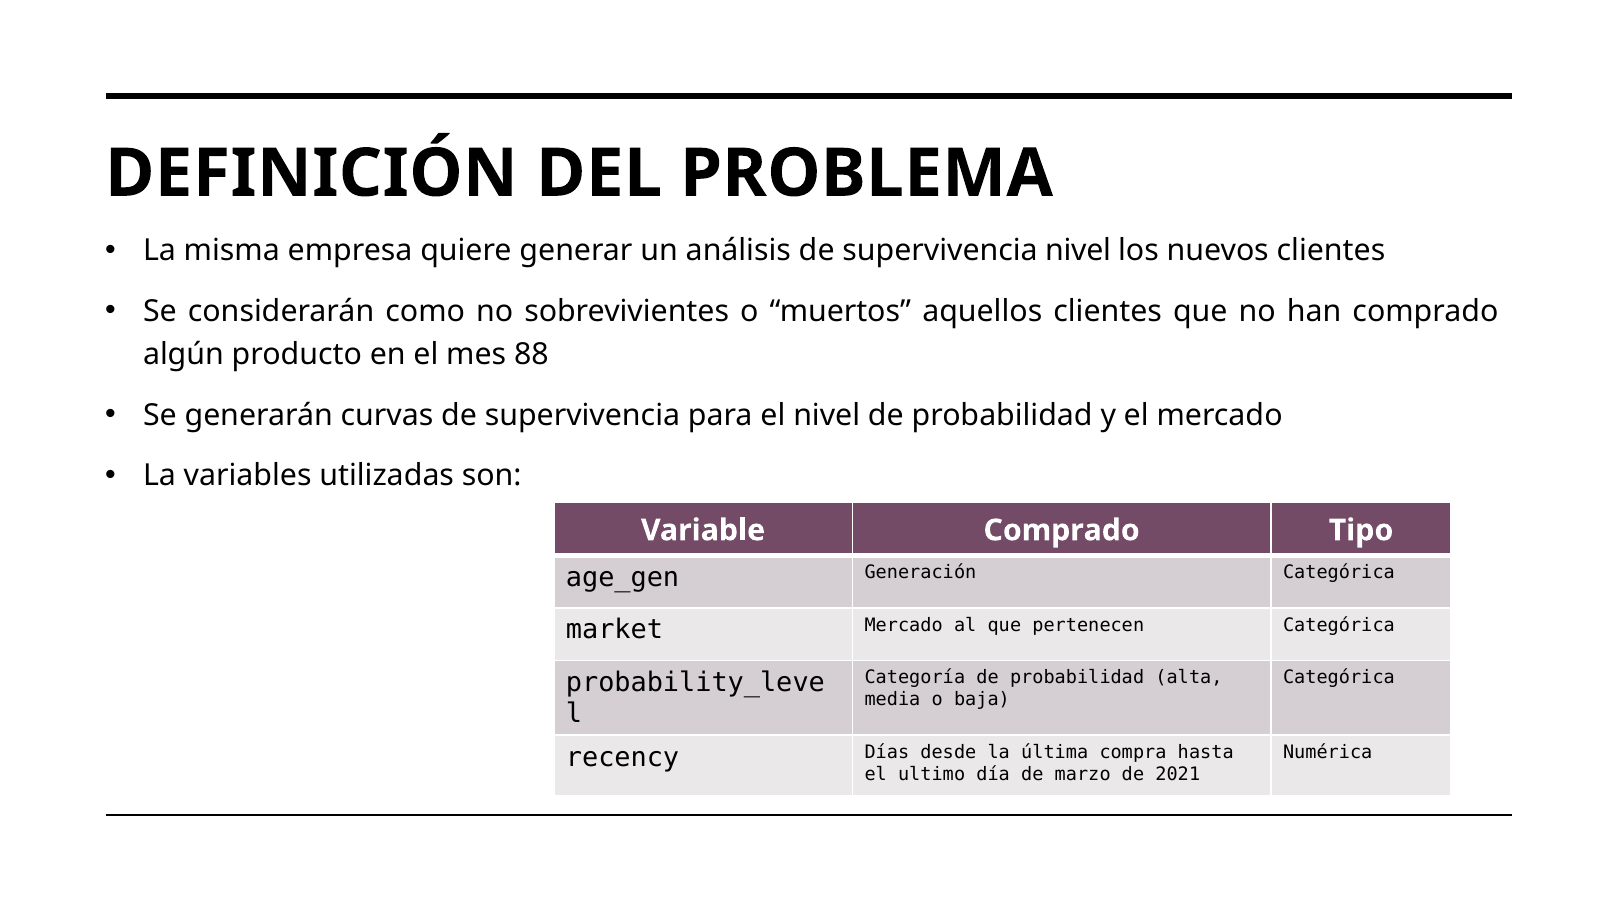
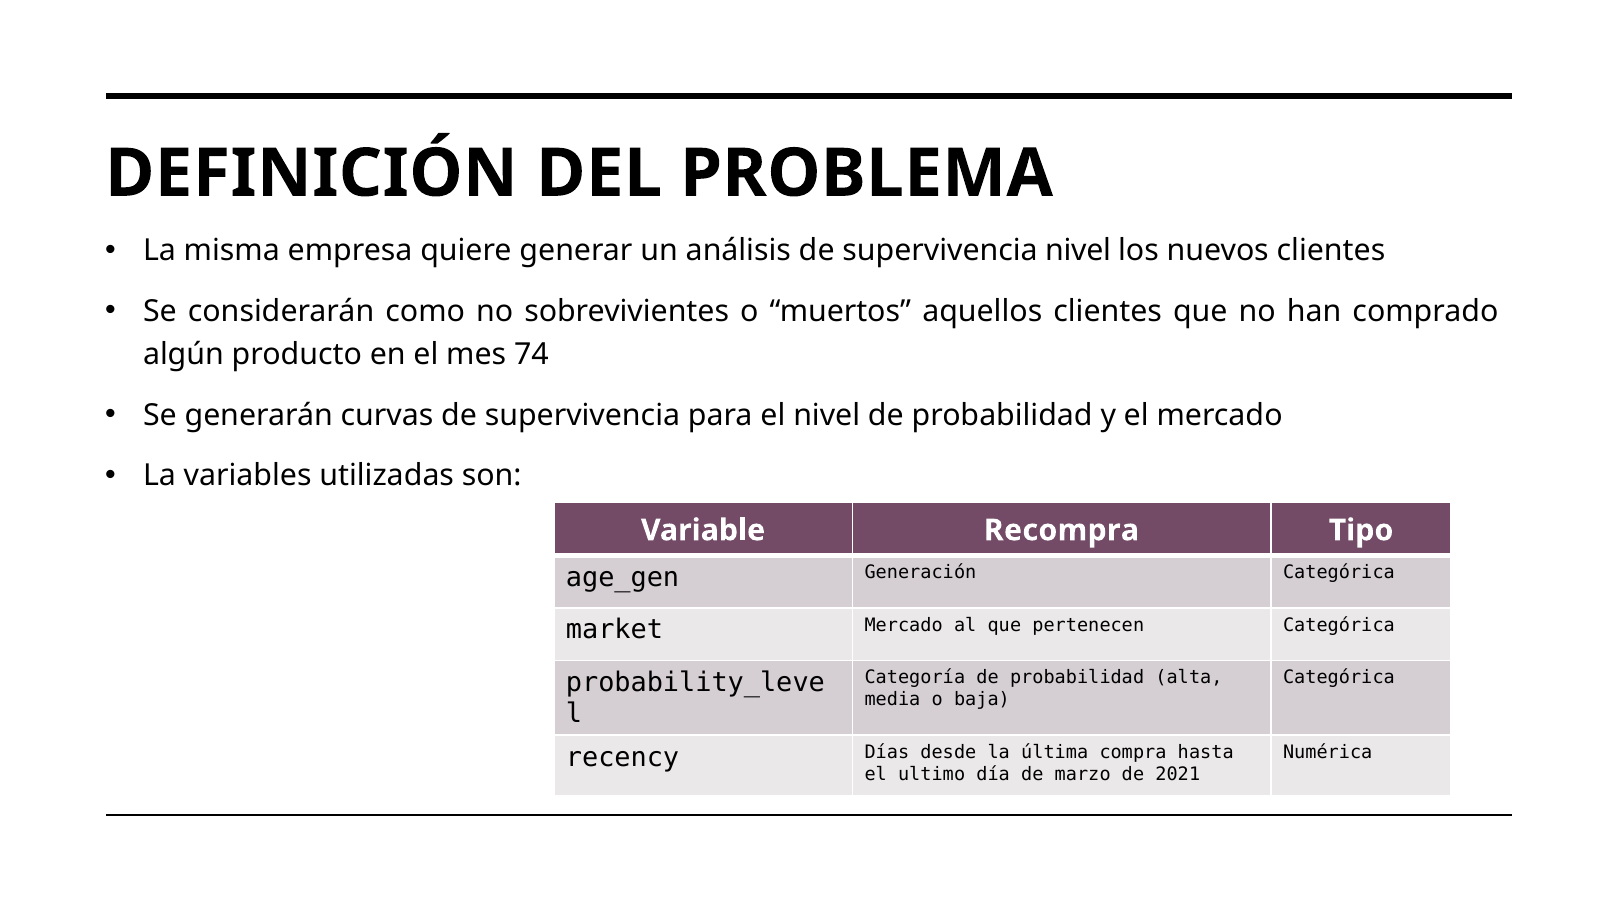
88: 88 -> 74 (531, 355)
Variable Comprado: Comprado -> Recompra (1061, 530)
